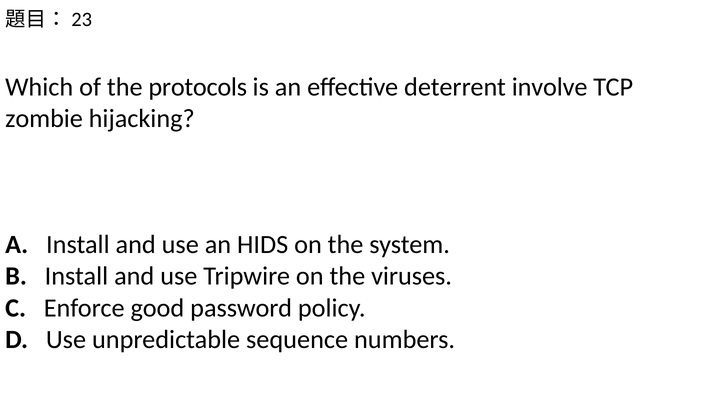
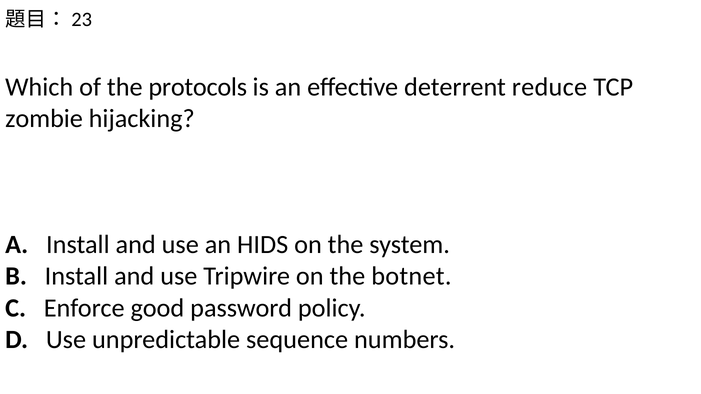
involve: involve -> reduce (549, 87)
viruses: viruses -> botnet (411, 277)
